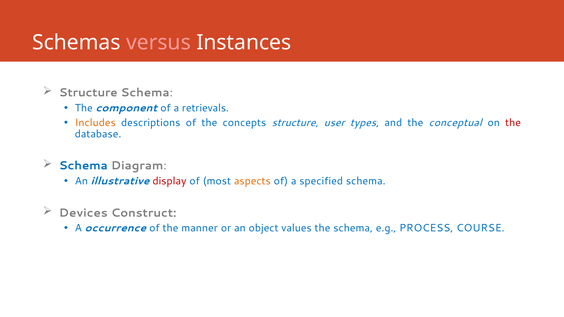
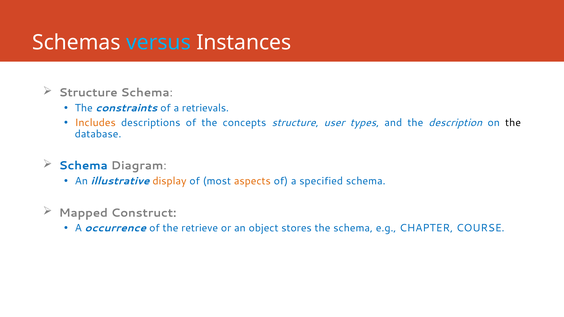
versus colour: pink -> light blue (158, 43)
component: component -> constraints (127, 108)
conceptual: conceptual -> description (455, 123)
the colour: red -> black (513, 123)
display colour: red -> orange (169, 181)
Devices: Devices -> Mapped (83, 213)
manner: manner -> retrieve (200, 228)
values: values -> stores (297, 228)
PROCESS: PROCESS -> CHAPTER (426, 228)
